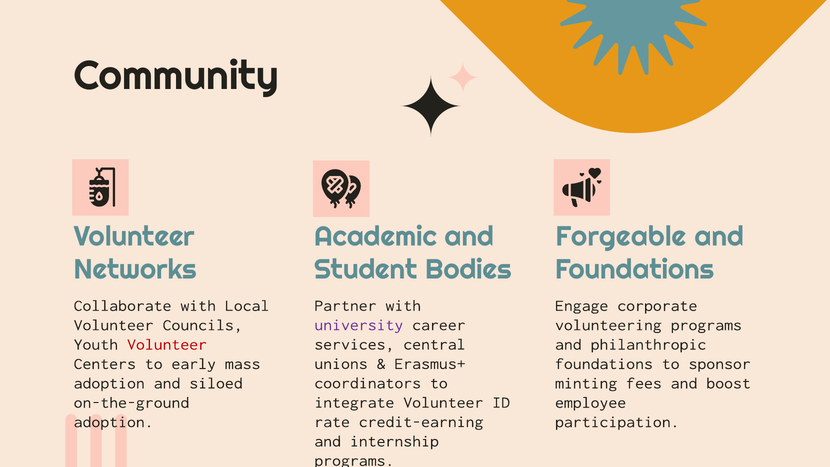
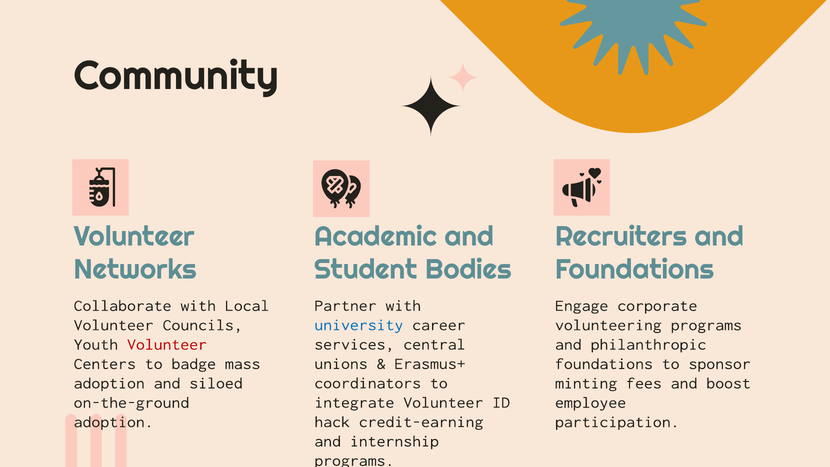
Forgeable: Forgeable -> Recruiters (621, 237)
university colour: purple -> blue (359, 325)
early: early -> badge (194, 364)
rate: rate -> hack (332, 422)
